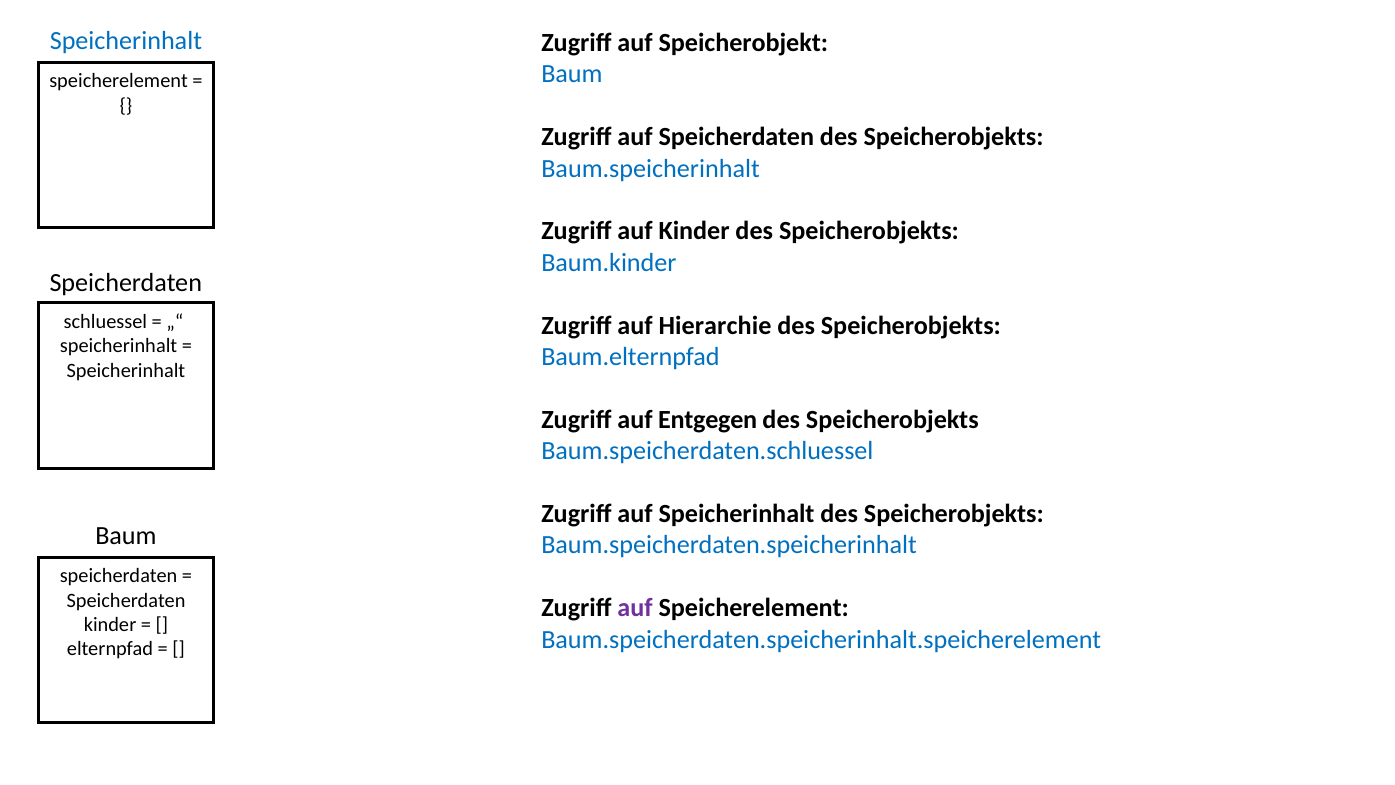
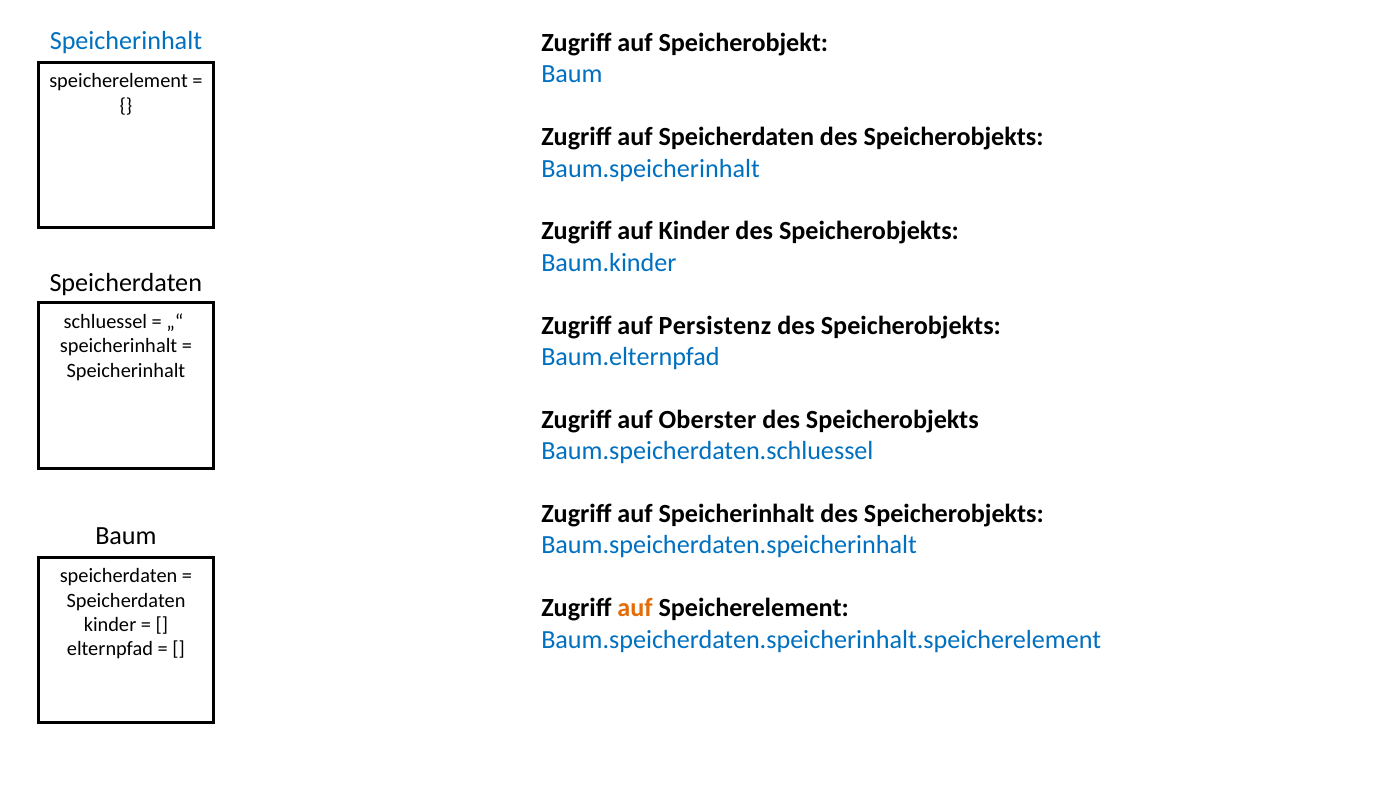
Hierarchie: Hierarchie -> Persistenz (715, 325)
Entgegen: Entgegen -> Oberster (707, 419)
auf colour: purple -> orange (635, 608)
